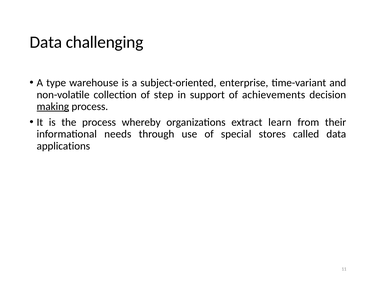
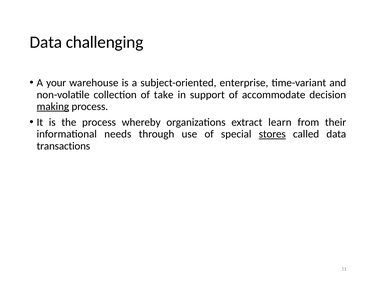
type: type -> your (56, 83)
step: step -> take (164, 95)
achievements: achievements -> accommodate (274, 95)
stores underline: none -> present (272, 134)
applications: applications -> transactions (63, 146)
